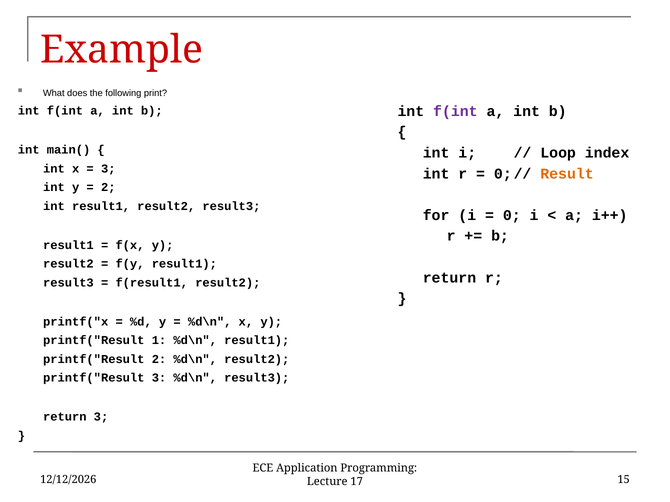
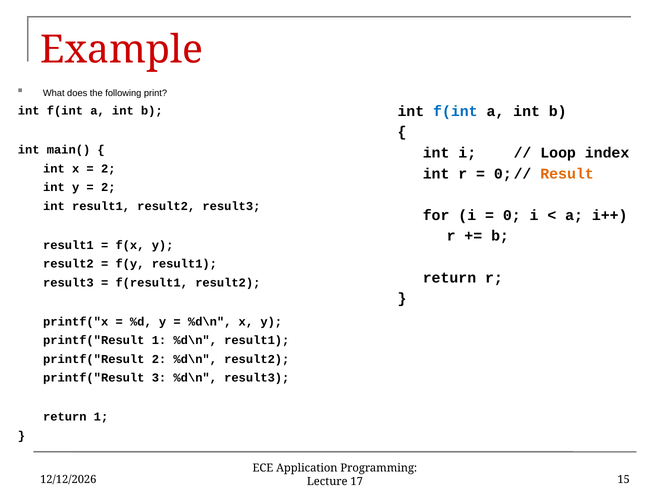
f(int colour: purple -> blue (455, 111)
3: 3 -> 2 (108, 169)
return 3: 3 -> 1 (101, 417)
